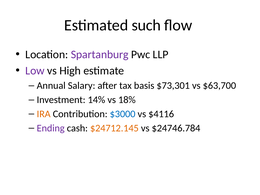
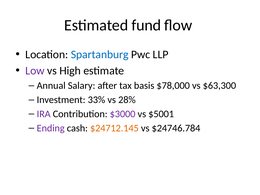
such: such -> fund (146, 25)
Spartanburg colour: purple -> blue (100, 55)
$73,301: $73,301 -> $78,000 (173, 86)
$63,700: $63,700 -> $63,300 (219, 86)
14%: 14% -> 33% (96, 100)
18%: 18% -> 28% (127, 100)
IRA colour: orange -> purple (44, 114)
$3000 colour: blue -> purple (123, 114)
$4116: $4116 -> $5001 (161, 114)
